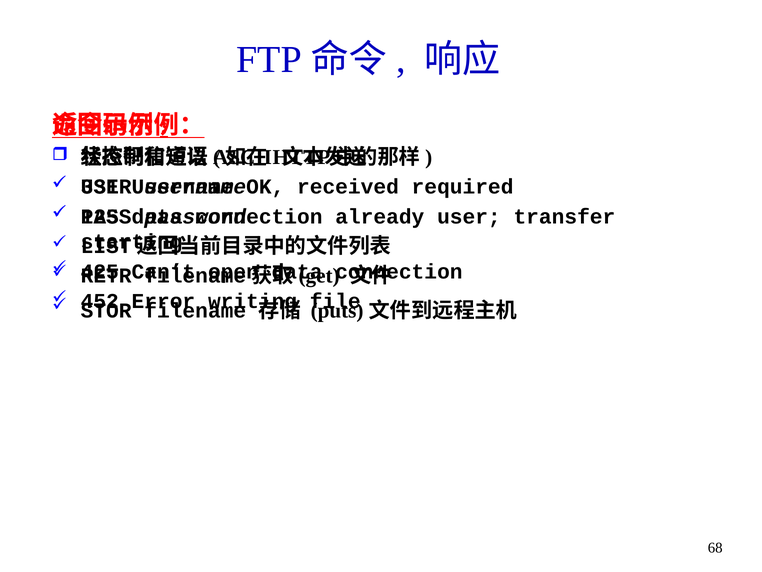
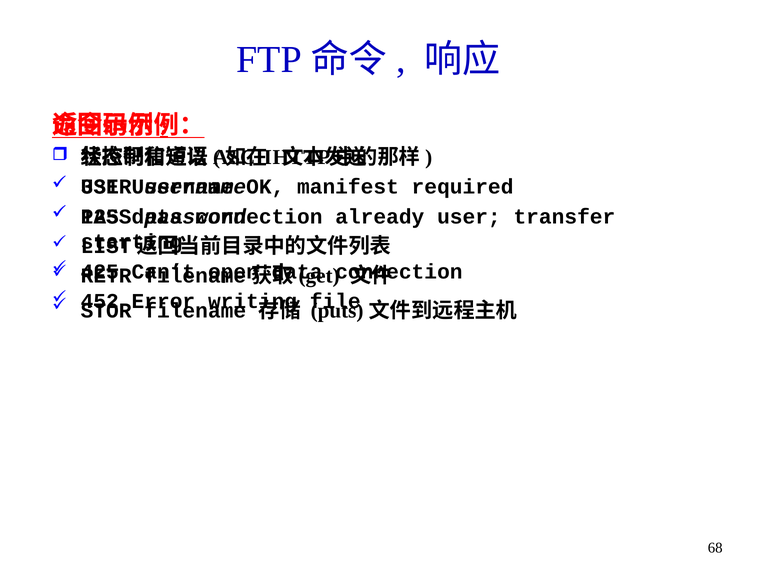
received: received -> manifest (348, 187)
